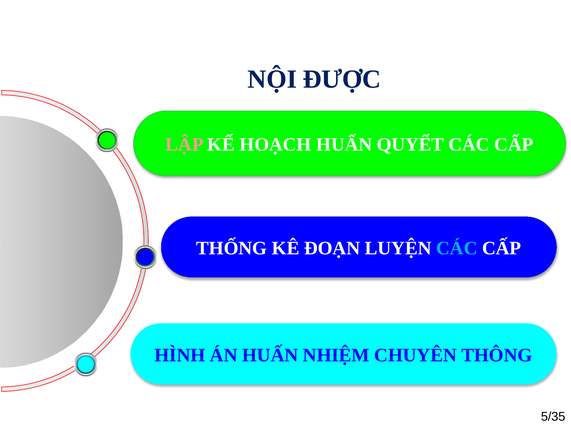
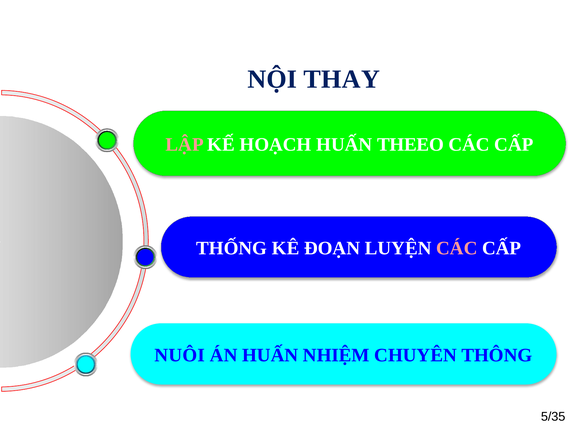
ĐƯỢC: ĐƯỢC -> THAY (342, 79)
QUYẾT: QUYẾT -> THEEO (410, 145)
CÁC colour: light blue -> pink (457, 248)
HÌNH: HÌNH -> NUÔI (180, 355)
